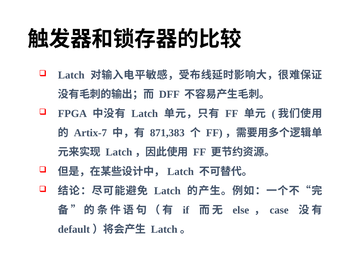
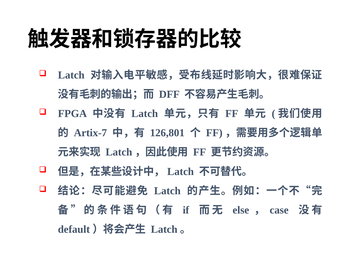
871,383: 871,383 -> 126,801 (167, 133)
